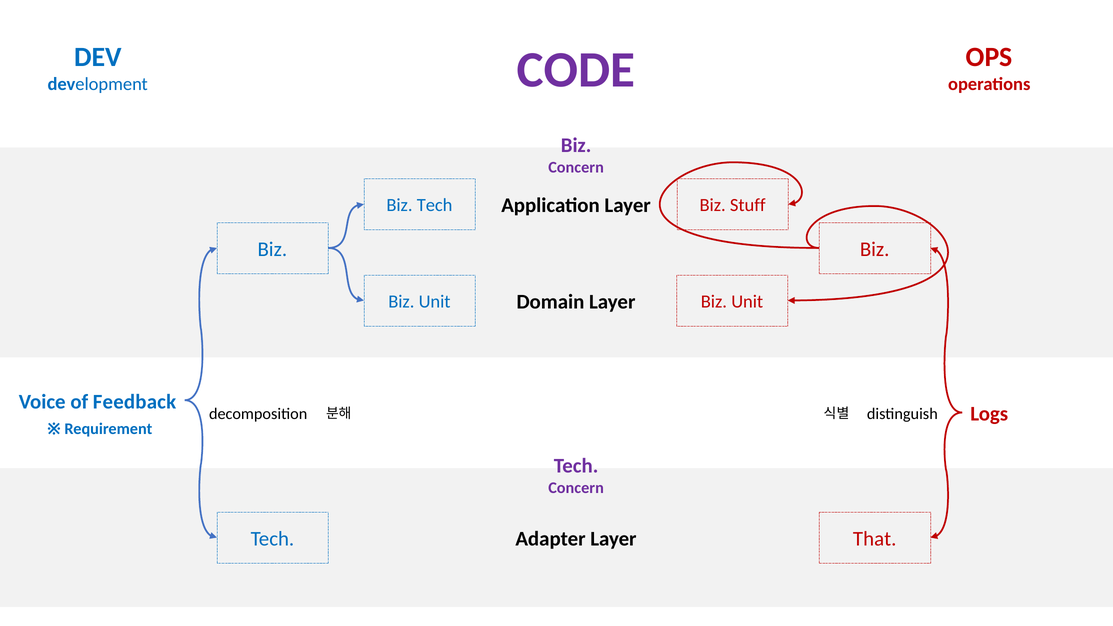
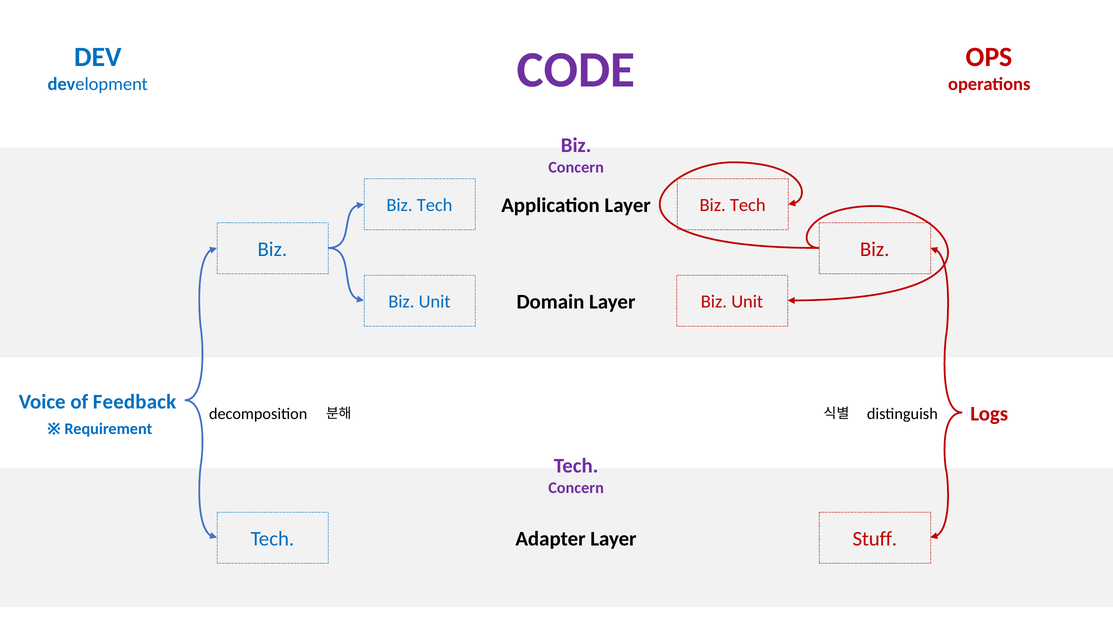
Stuff: Stuff -> Tech (748, 205)
That: That -> Stuff (875, 539)
